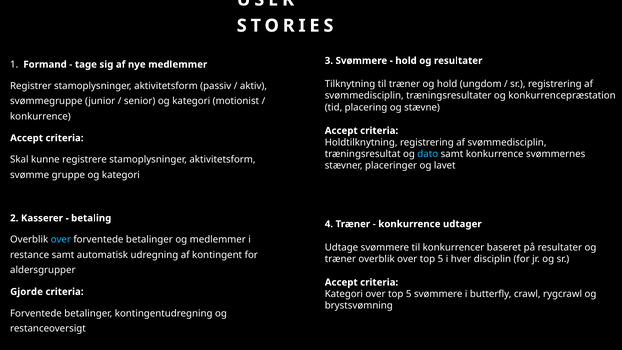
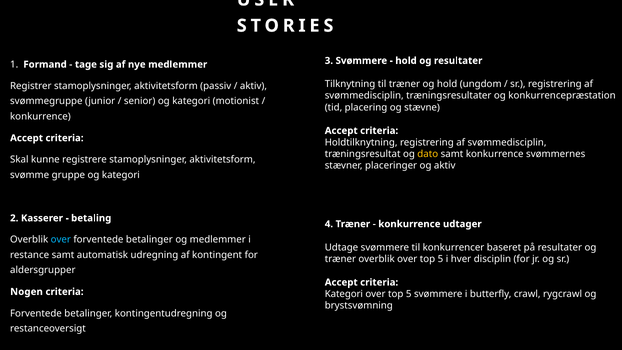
dato colour: light blue -> yellow (428, 154)
og lavet: lavet -> aktiv (445, 166)
Gjorde: Gjorde -> Nogen (27, 292)
